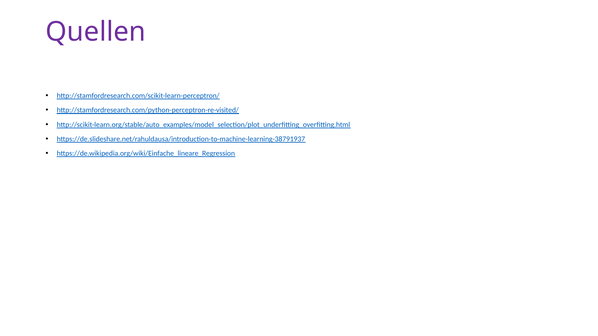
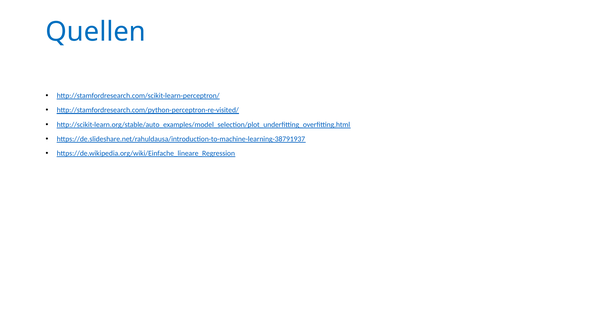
Quellen colour: purple -> blue (96, 32)
